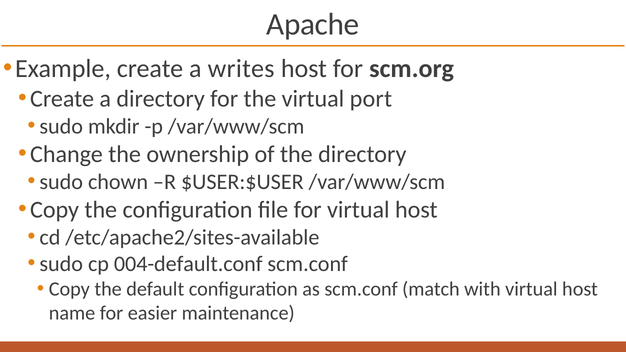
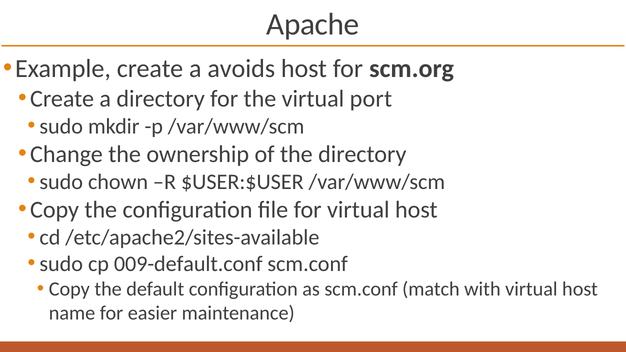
writes: writes -> avoids (241, 69)
004-default.conf: 004-default.conf -> 009-default.conf (188, 264)
